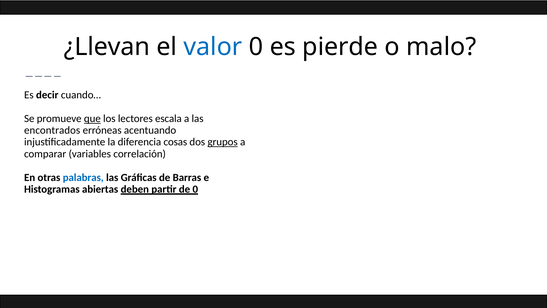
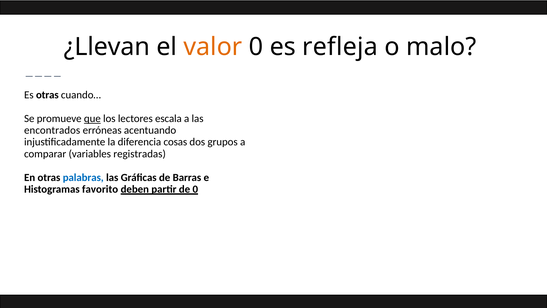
valor colour: blue -> orange (213, 47)
pierde: pierde -> refleja (340, 47)
Es decir: decir -> otras (47, 95)
grupos underline: present -> none (223, 142)
correlación: correlación -> registradas (140, 154)
abiertas: abiertas -> favorito (100, 189)
